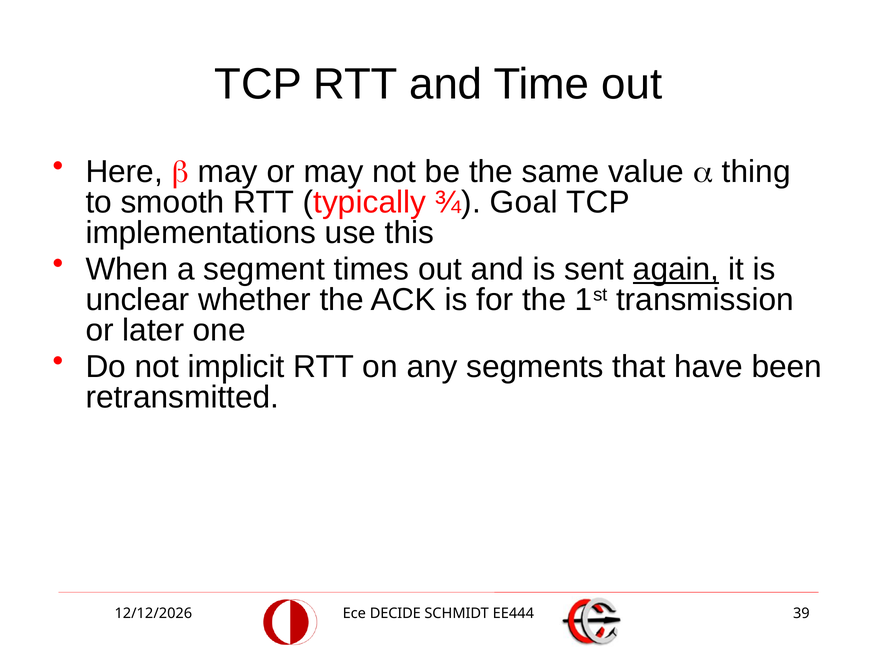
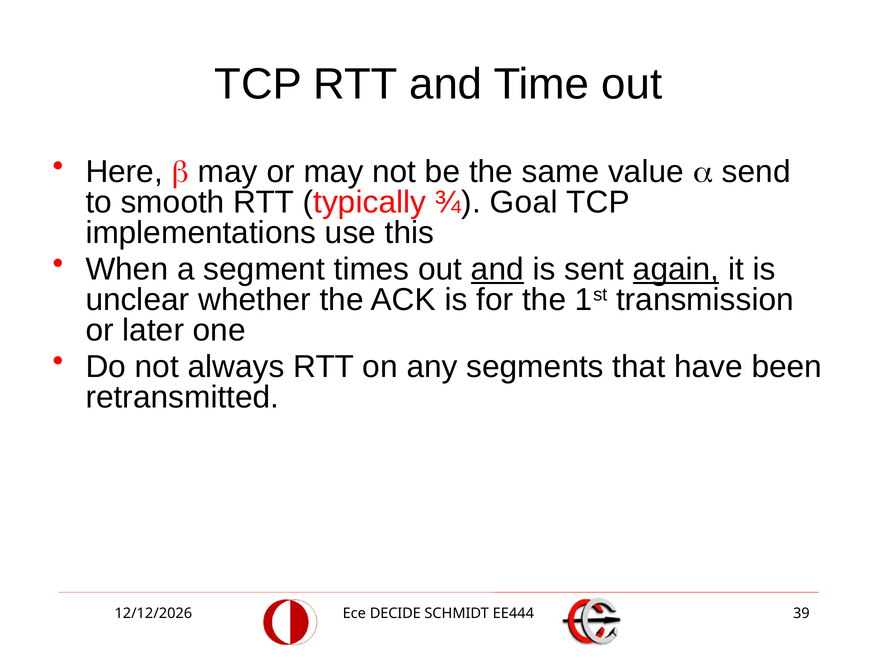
thing: thing -> send (756, 172)
and underline: none -> present (497, 269)
implicit: implicit -> always (236, 367)
